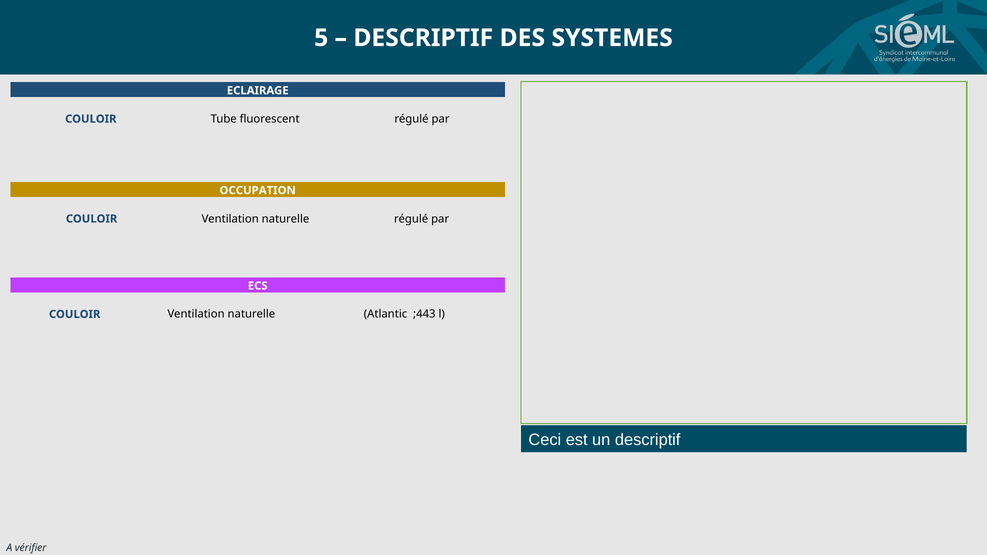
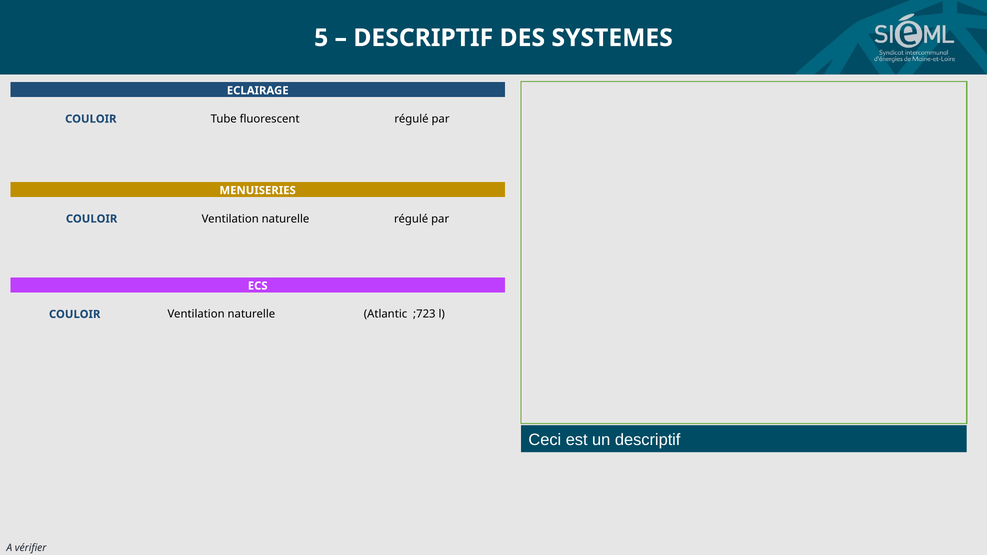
OCCUPATION: OCCUPATION -> MENUISERIES (258, 190)
;443: ;443 -> ;723 (424, 314)
